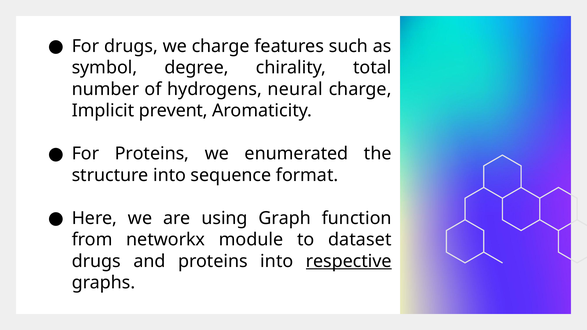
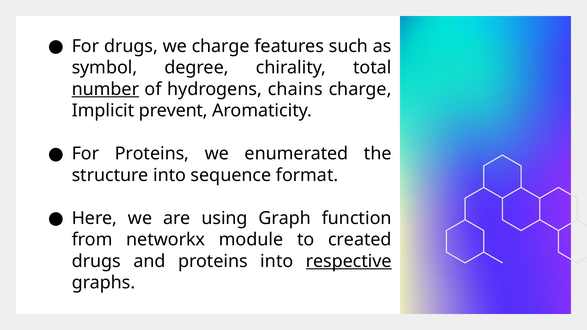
number underline: none -> present (105, 89)
neural: neural -> chains (295, 89)
dataset: dataset -> created (360, 240)
